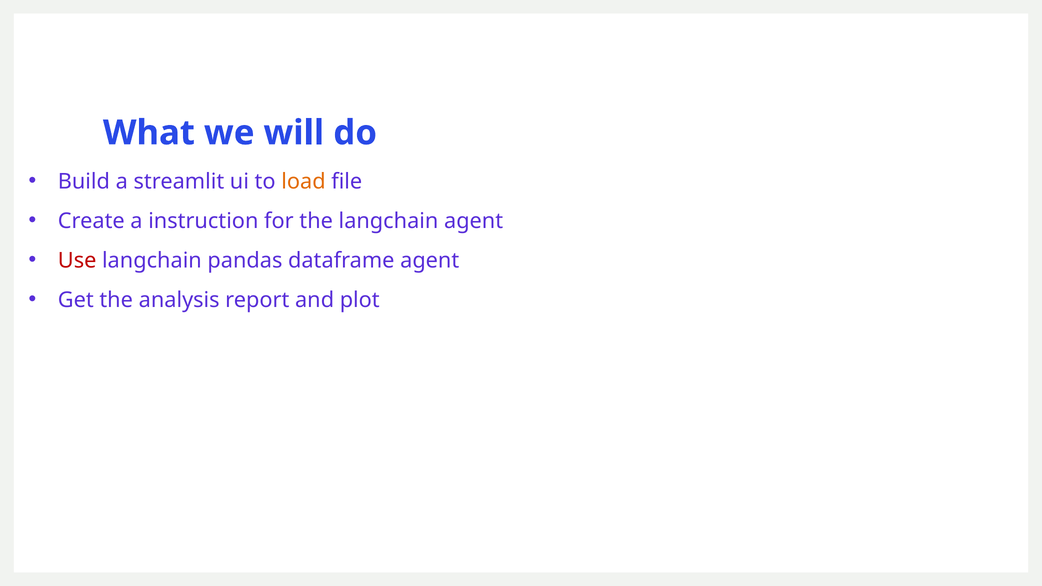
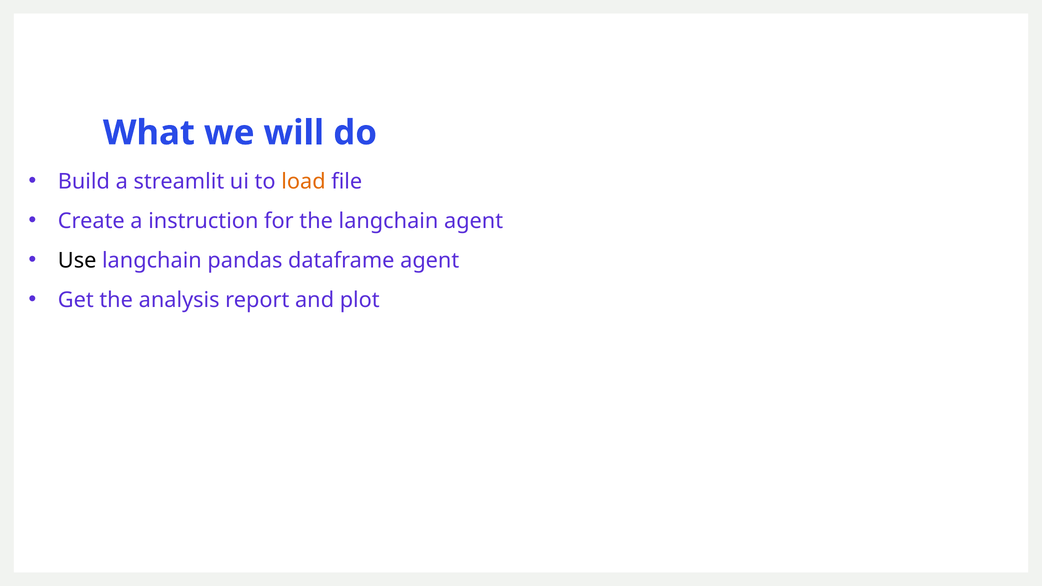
Use colour: red -> black (77, 260)
